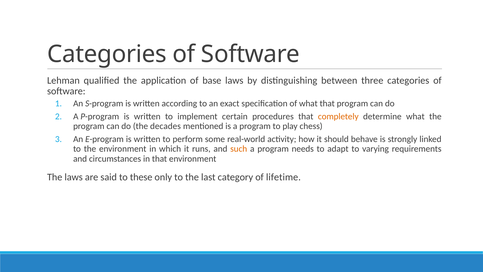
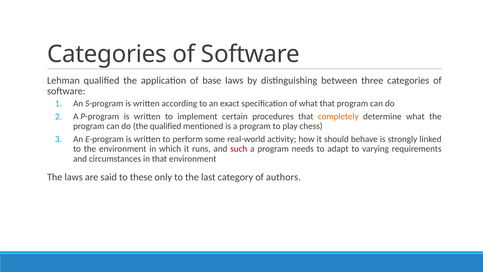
the decades: decades -> qualified (166, 126)
such colour: orange -> red (239, 149)
lifetime: lifetime -> authors (283, 177)
